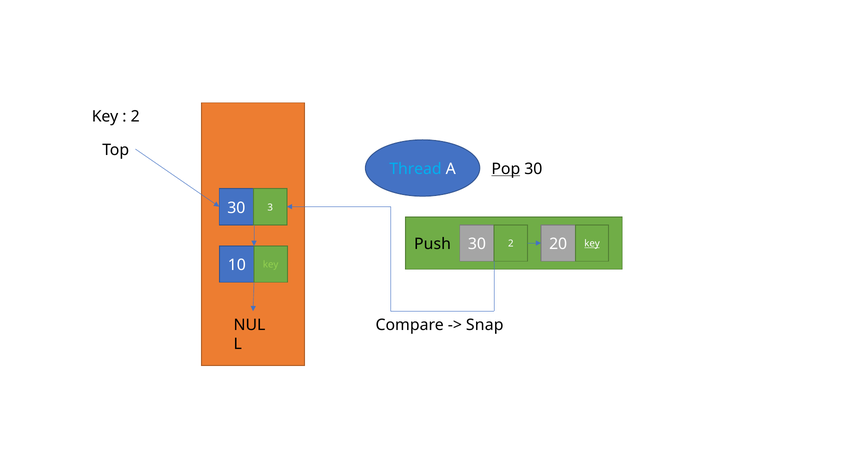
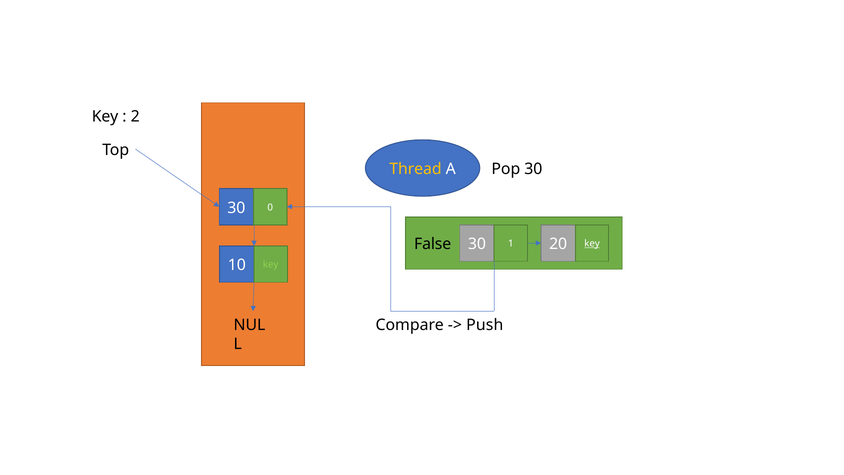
Thread colour: light blue -> yellow (415, 169)
Pop underline: present -> none (506, 169)
3: 3 -> 0 (270, 207)
Push: Push -> False (433, 244)
30 2: 2 -> 1 (511, 244)
Snap: Snap -> Push (485, 325)
